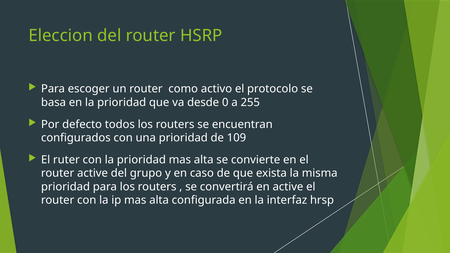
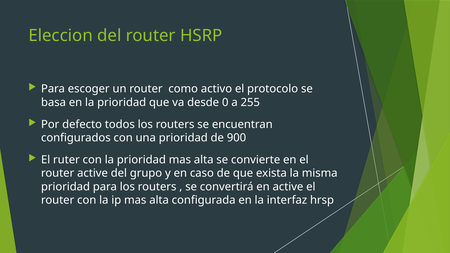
109: 109 -> 900 (236, 138)
